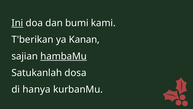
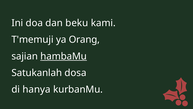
Ini underline: present -> none (17, 23)
bumi: bumi -> beku (77, 23)
T'berikan: T'berikan -> T'memuji (32, 39)
Kanan: Kanan -> Orang (84, 39)
